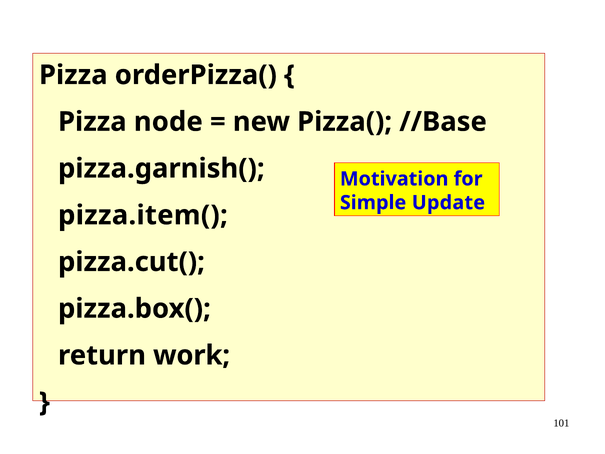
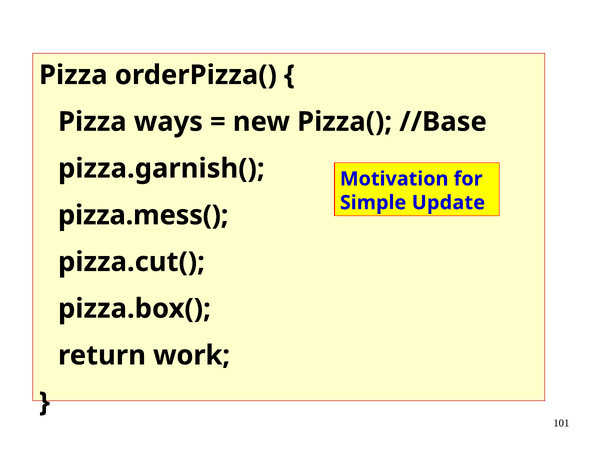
node: node -> ways (168, 122)
pizza.item(: pizza.item( -> pizza.mess( (143, 215)
